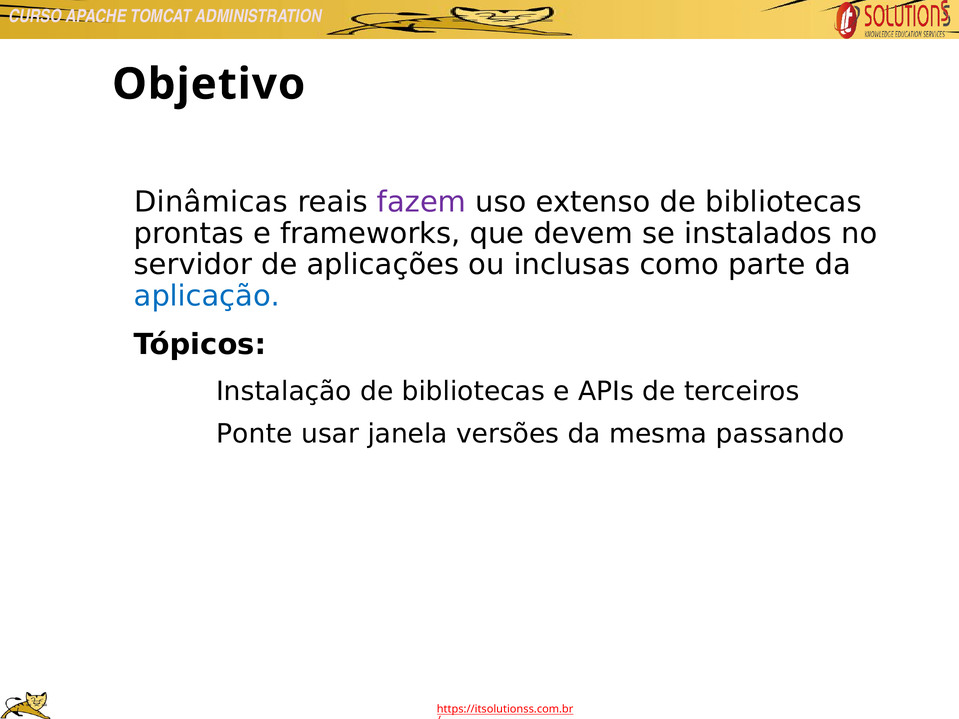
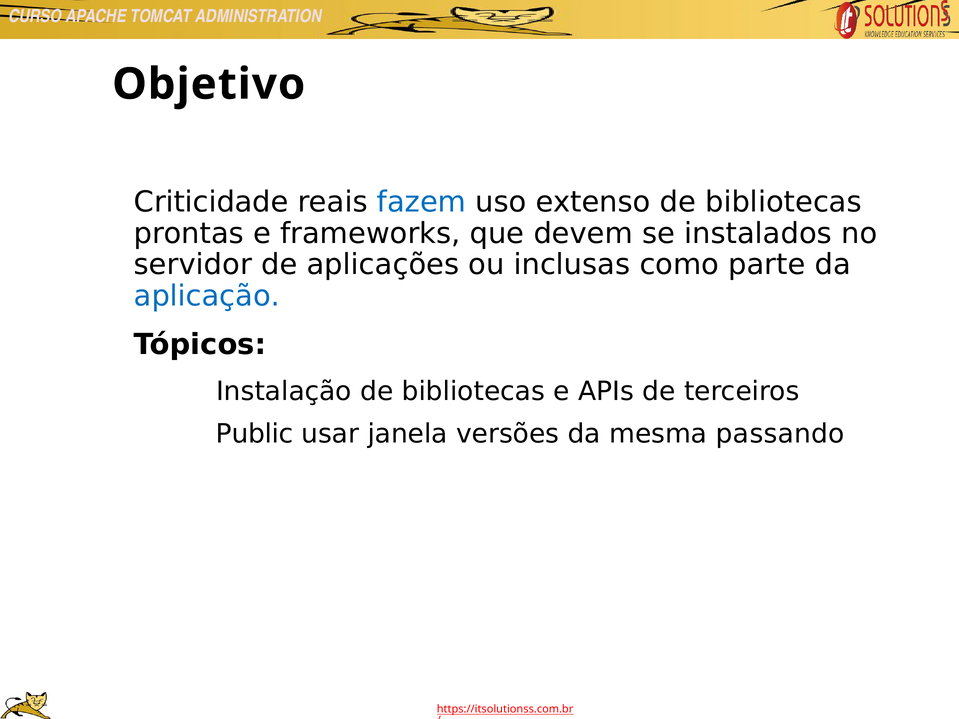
Dinâmicas: Dinâmicas -> Criticidade (211, 202)
fazem colour: purple -> blue (422, 202)
Ponte: Ponte -> Public (255, 434)
